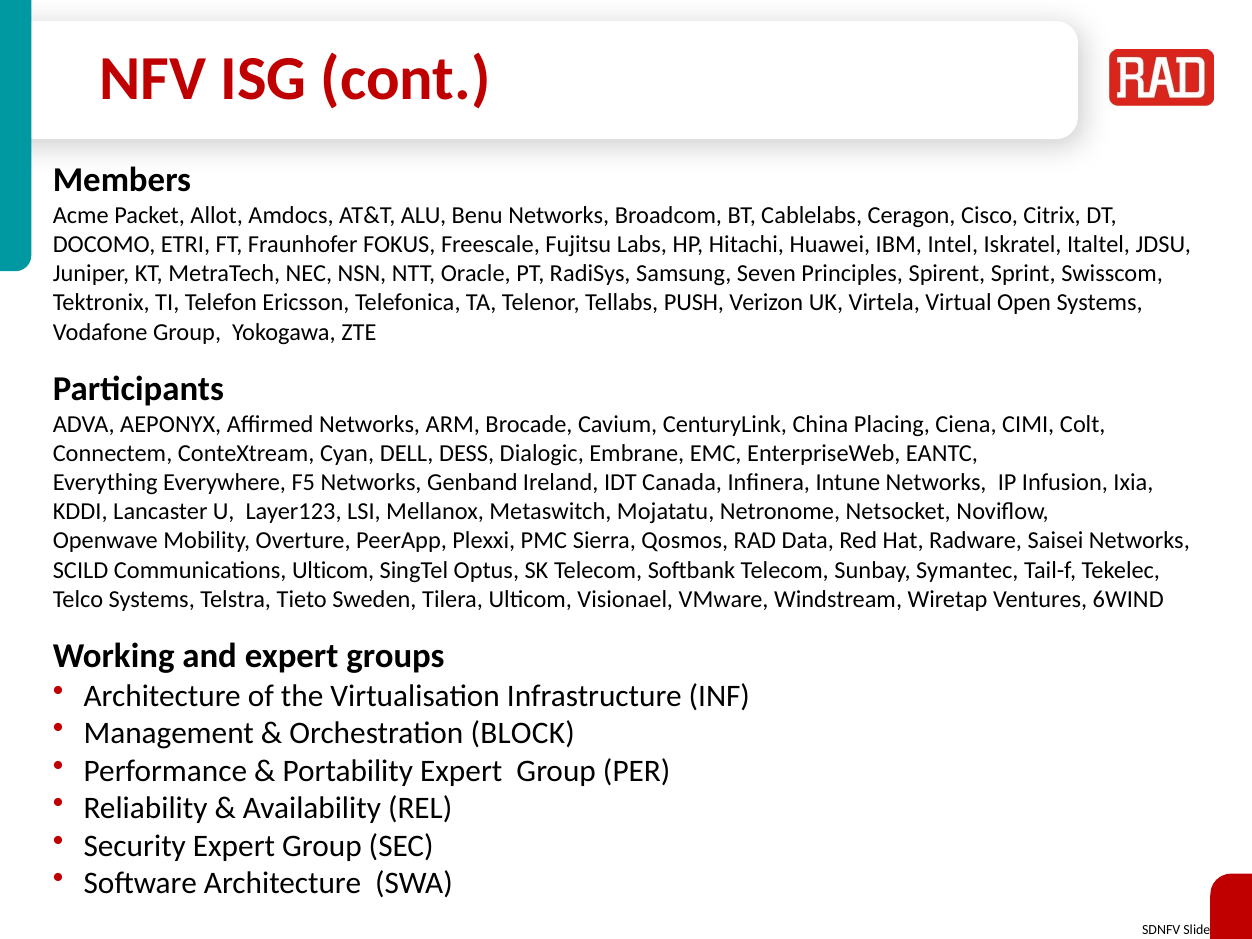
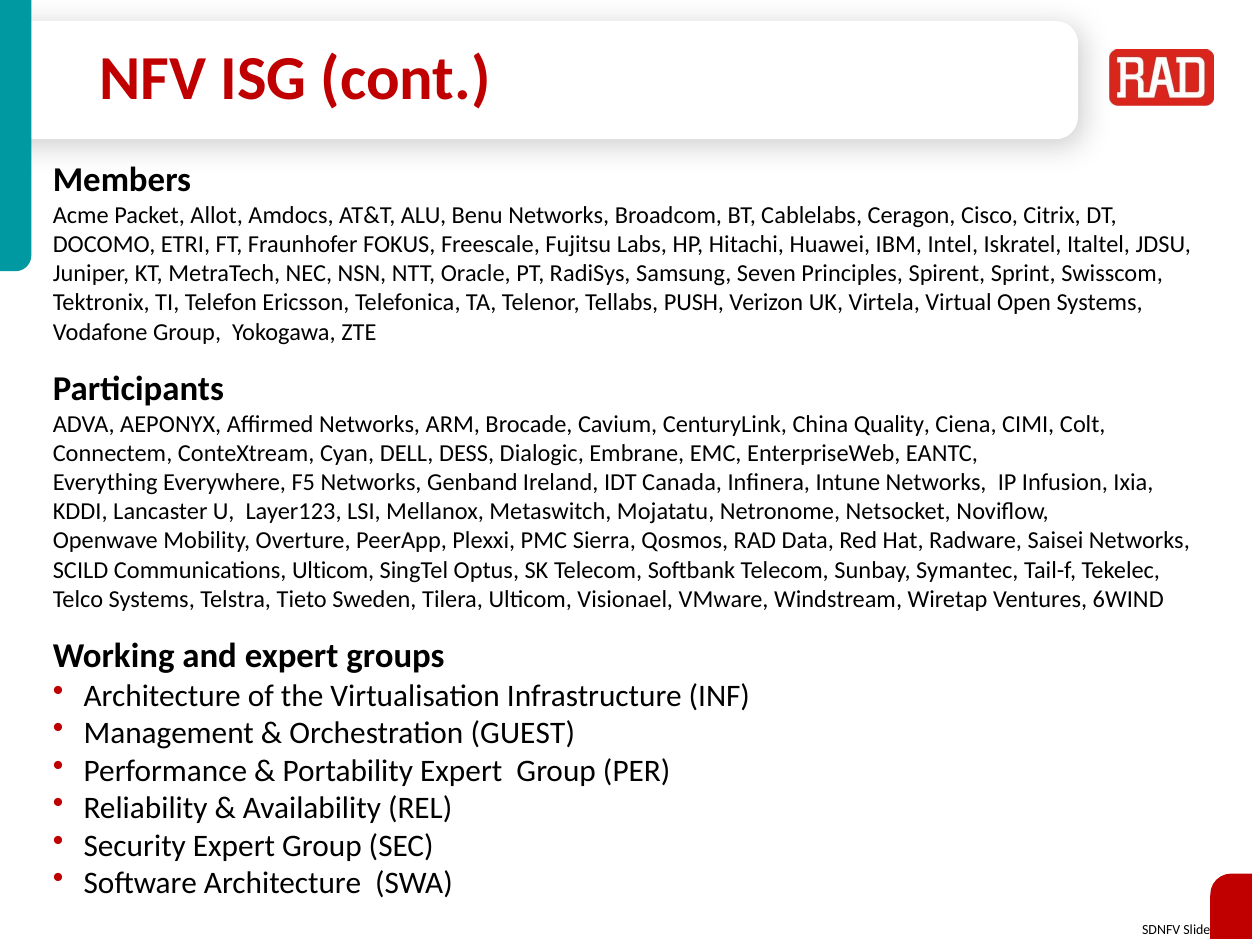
Placing: Placing -> Quality (892, 424)
BLOCK: BLOCK -> GUEST (523, 733)
